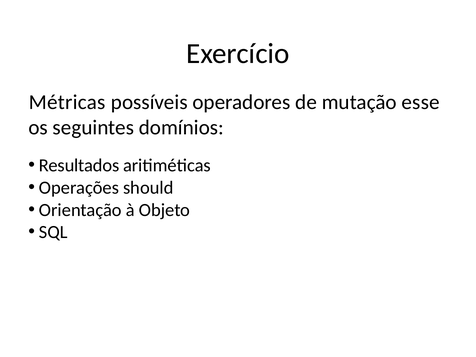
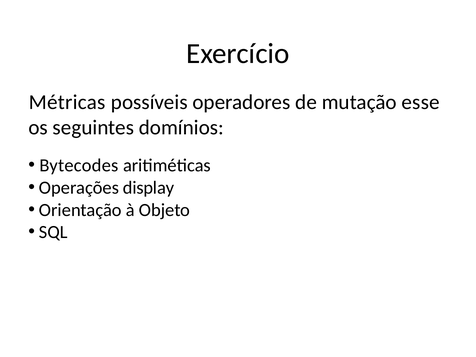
Resultados: Resultados -> Bytecodes (79, 166)
should: should -> display (148, 188)
